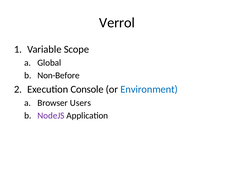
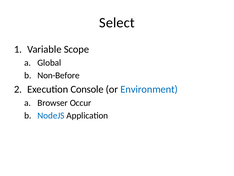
Verrol: Verrol -> Select (117, 23)
Users: Users -> Occur (81, 103)
NodeJS colour: purple -> blue (51, 115)
